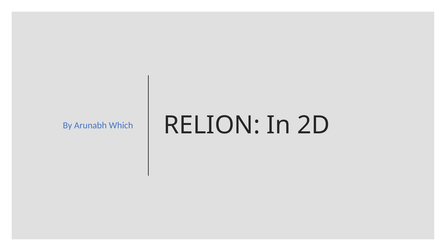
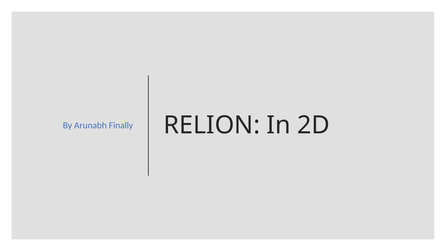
Which: Which -> Finally (121, 125)
